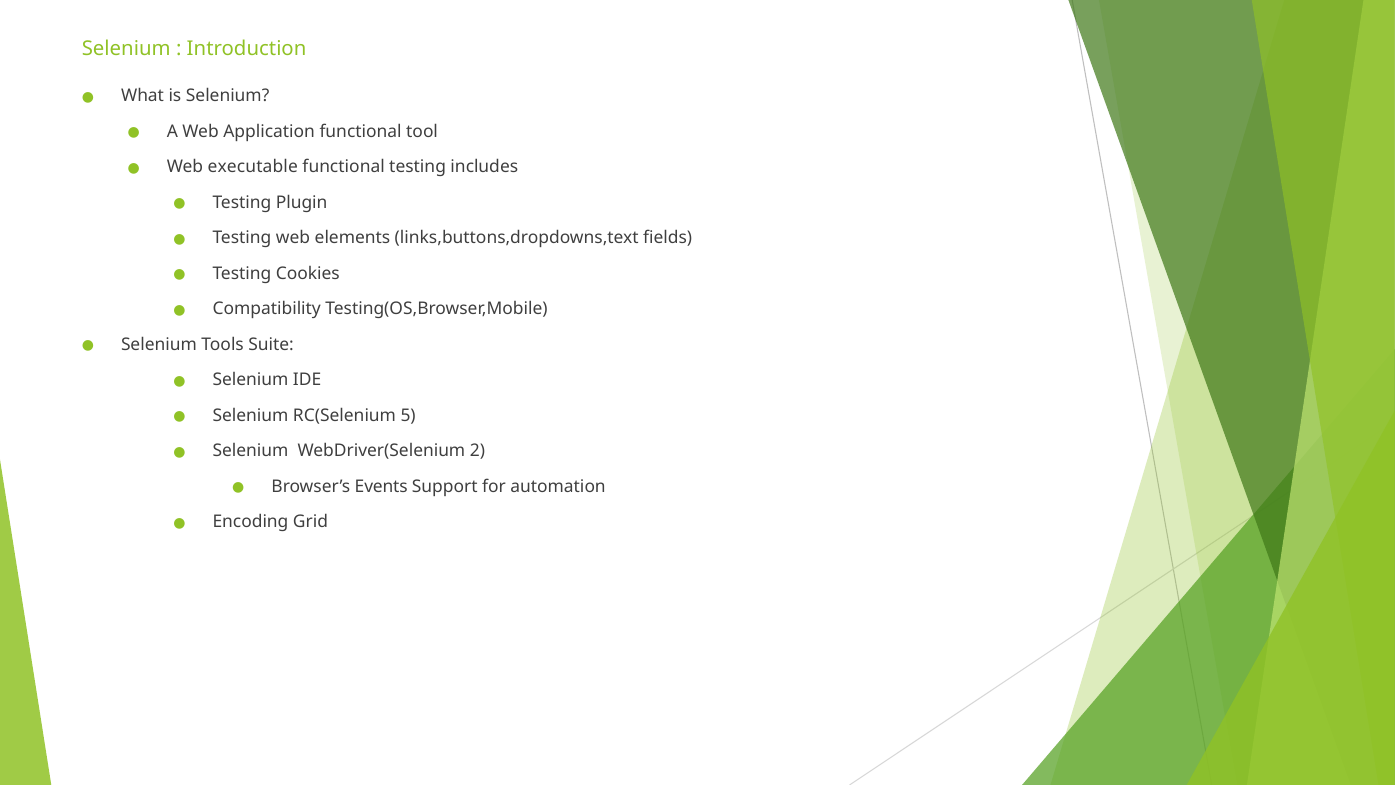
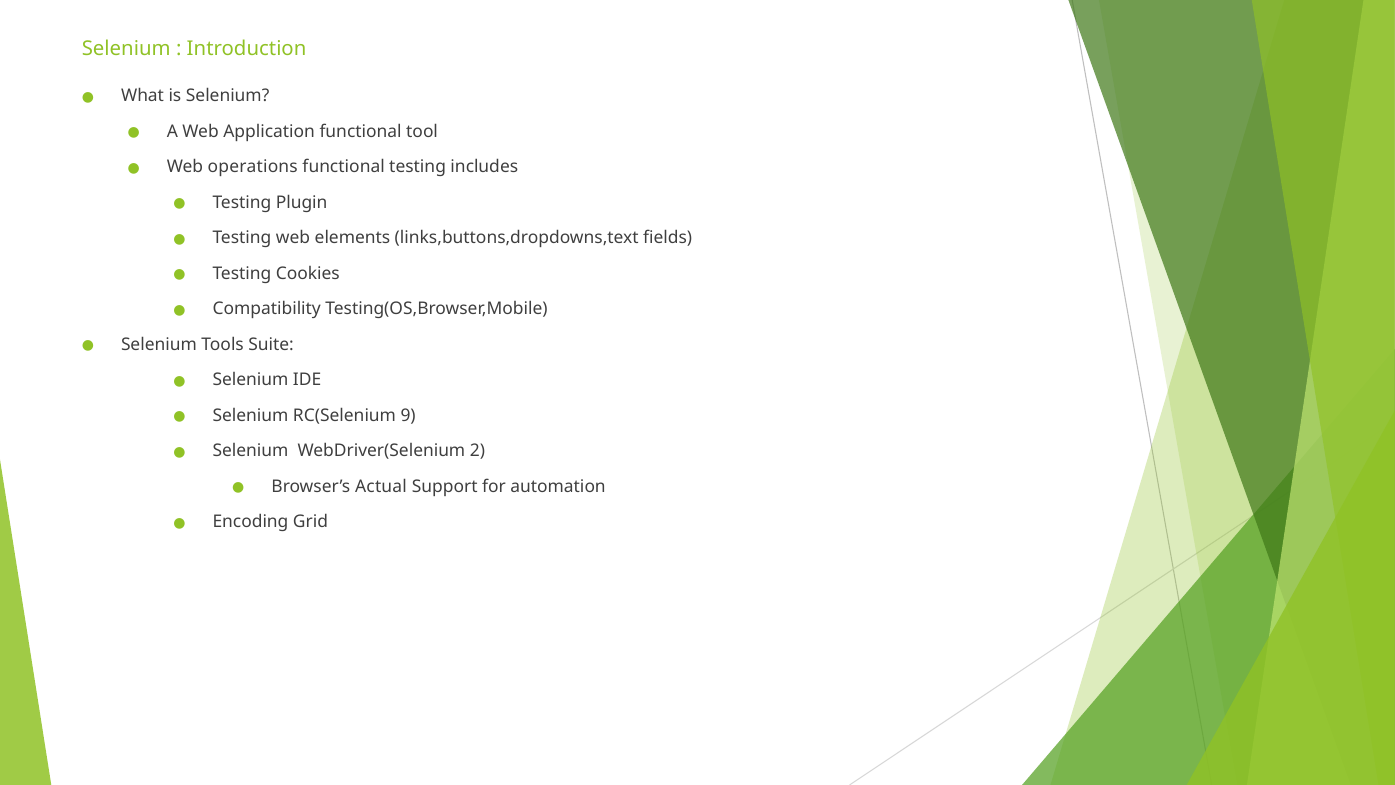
executable: executable -> operations (253, 167)
5: 5 -> 9 (408, 415)
Events: Events -> Actual (381, 486)
